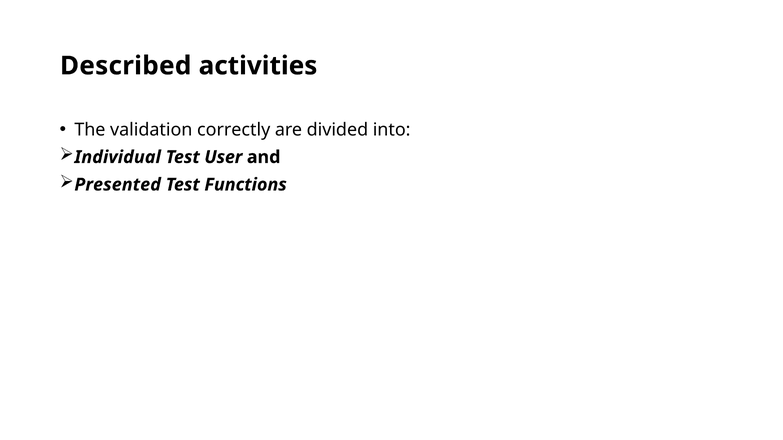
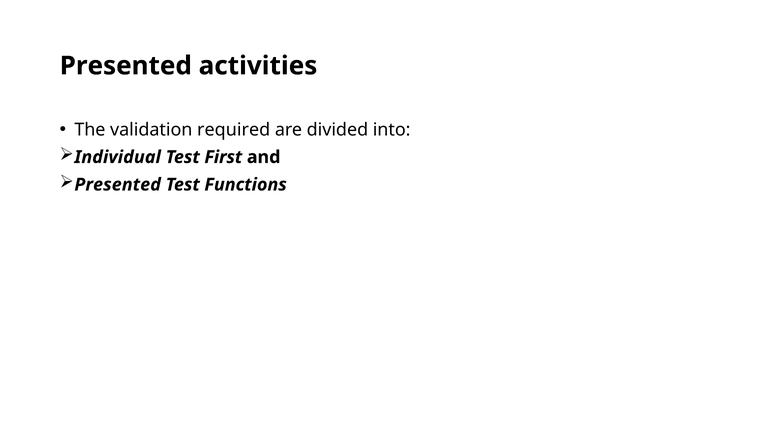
Described: Described -> Presented (126, 66)
correctly: correctly -> required (234, 130)
User: User -> First (223, 157)
